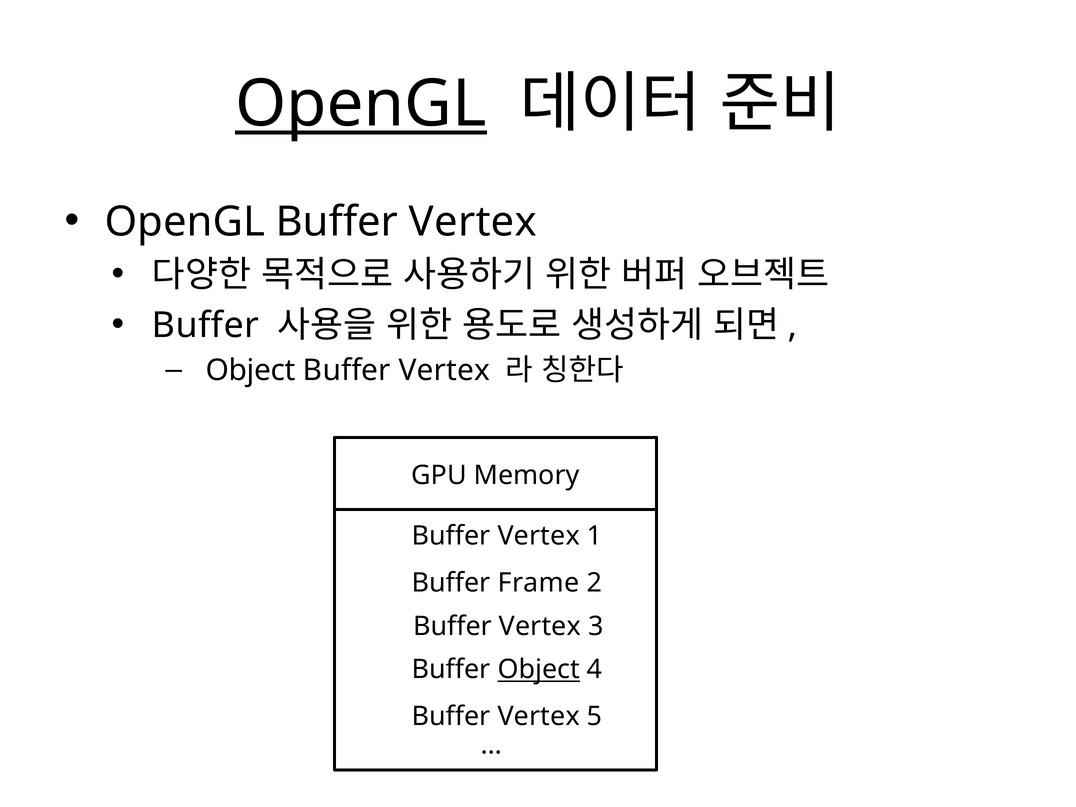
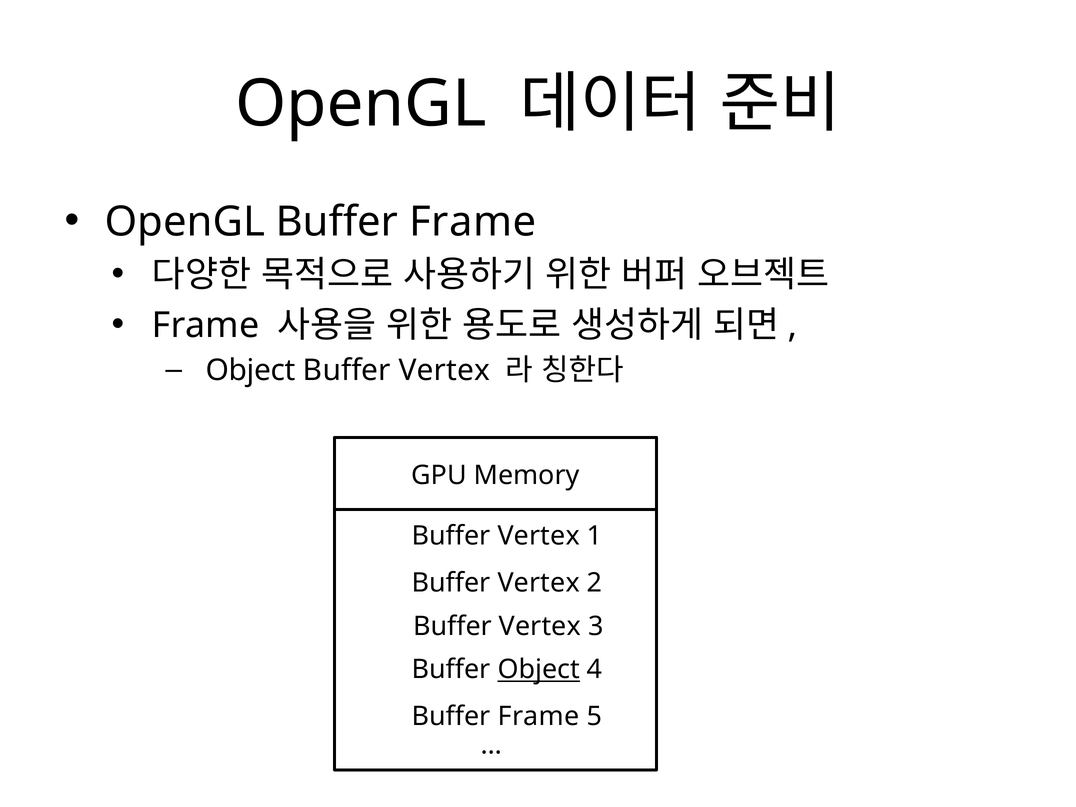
OpenGL underline: present -> none (361, 104)
OpenGL Buffer Vertex: Vertex -> Frame (473, 222)
Buffer: Buffer -> Frame (206, 325)
Frame: Frame -> Vertex (539, 583)
Vertex: Vertex -> Frame (539, 716)
